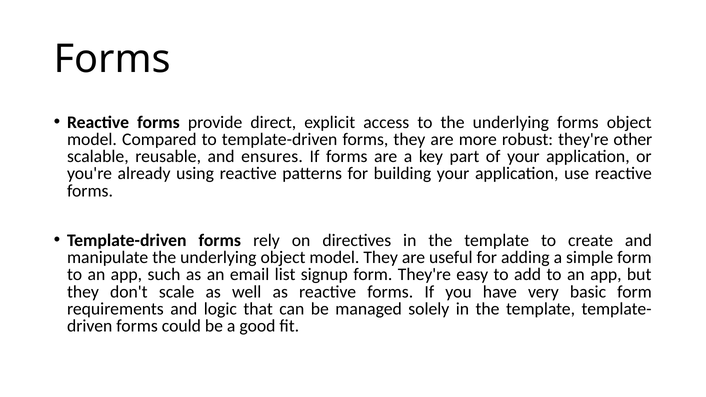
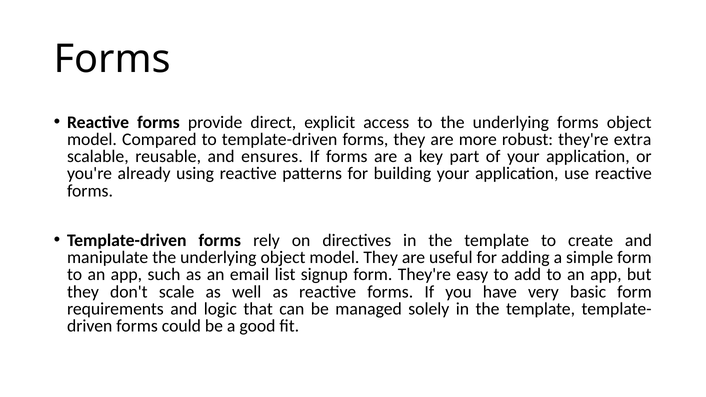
other: other -> extra (633, 139)
